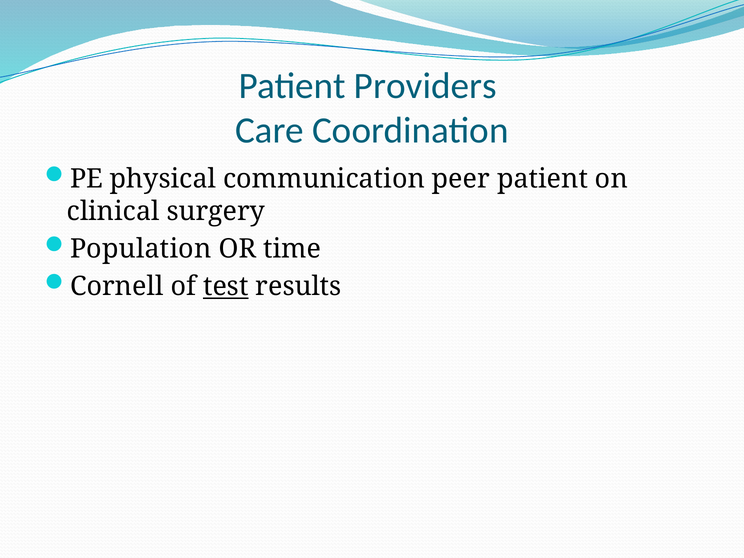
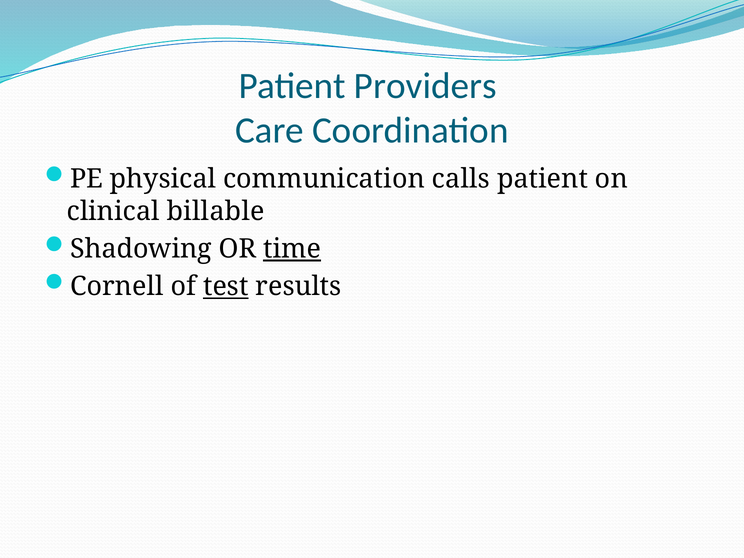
peer: peer -> calls (461, 179)
surgery: surgery -> billable (216, 211)
Population: Population -> Shadowing (141, 249)
time underline: none -> present (292, 249)
